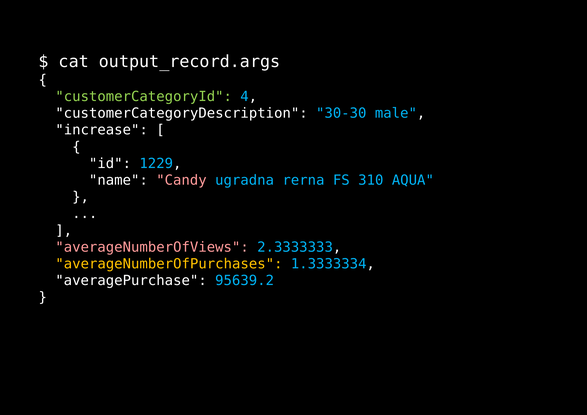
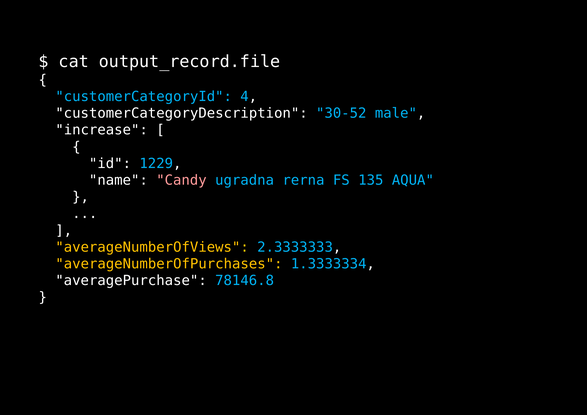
output_record.args: output_record.args -> output_record.file (190, 62)
customerCategoryId colour: light green -> light blue (144, 97)
30-30: 30-30 -> 30-52 (341, 113)
310: 310 -> 135 (371, 180)
averageNumberOfViews colour: pink -> yellow (152, 247)
95639.2: 95639.2 -> 78146.8 (245, 281)
